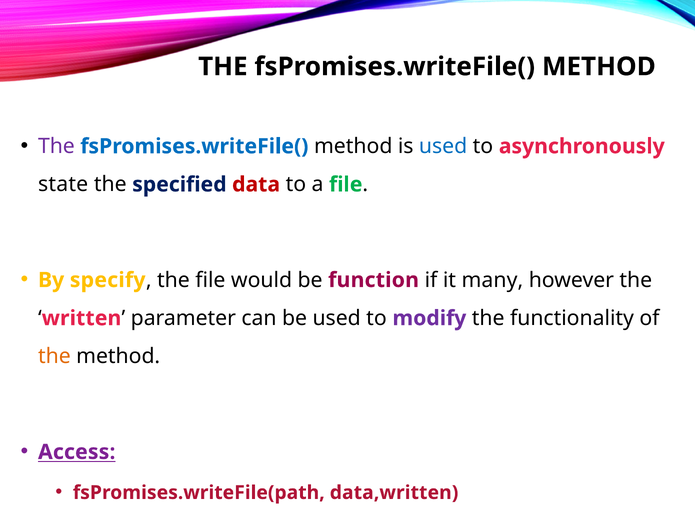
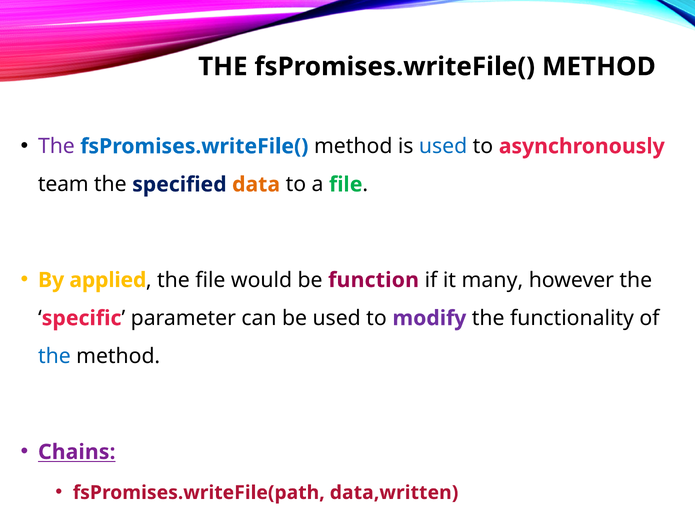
state: state -> team (63, 185)
data colour: red -> orange (256, 185)
specify: specify -> applied (108, 280)
written: written -> specific (82, 318)
the colour: orange -> blue (54, 357)
Access: Access -> Chains (77, 452)
